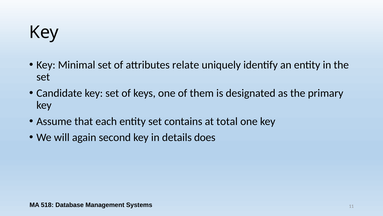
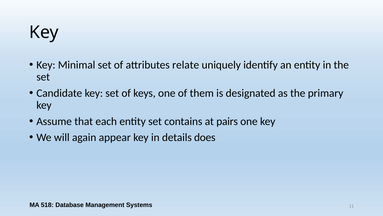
total: total -> pairs (227, 121)
second: second -> appear (115, 137)
